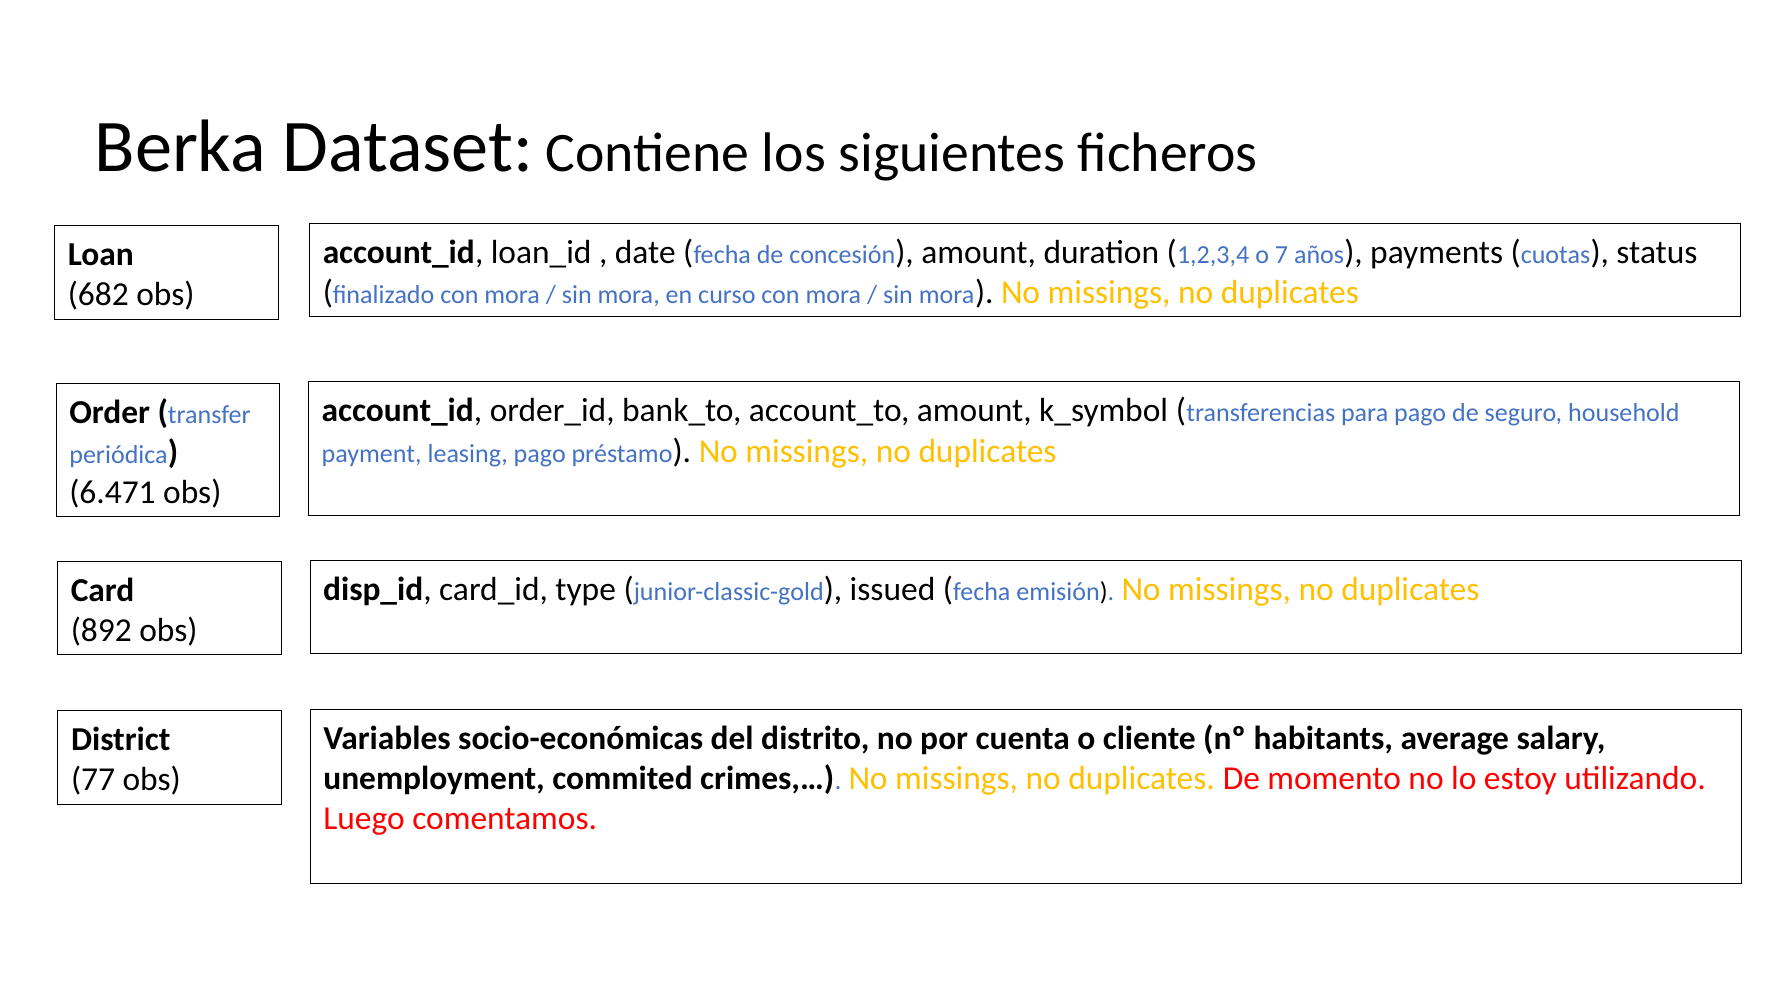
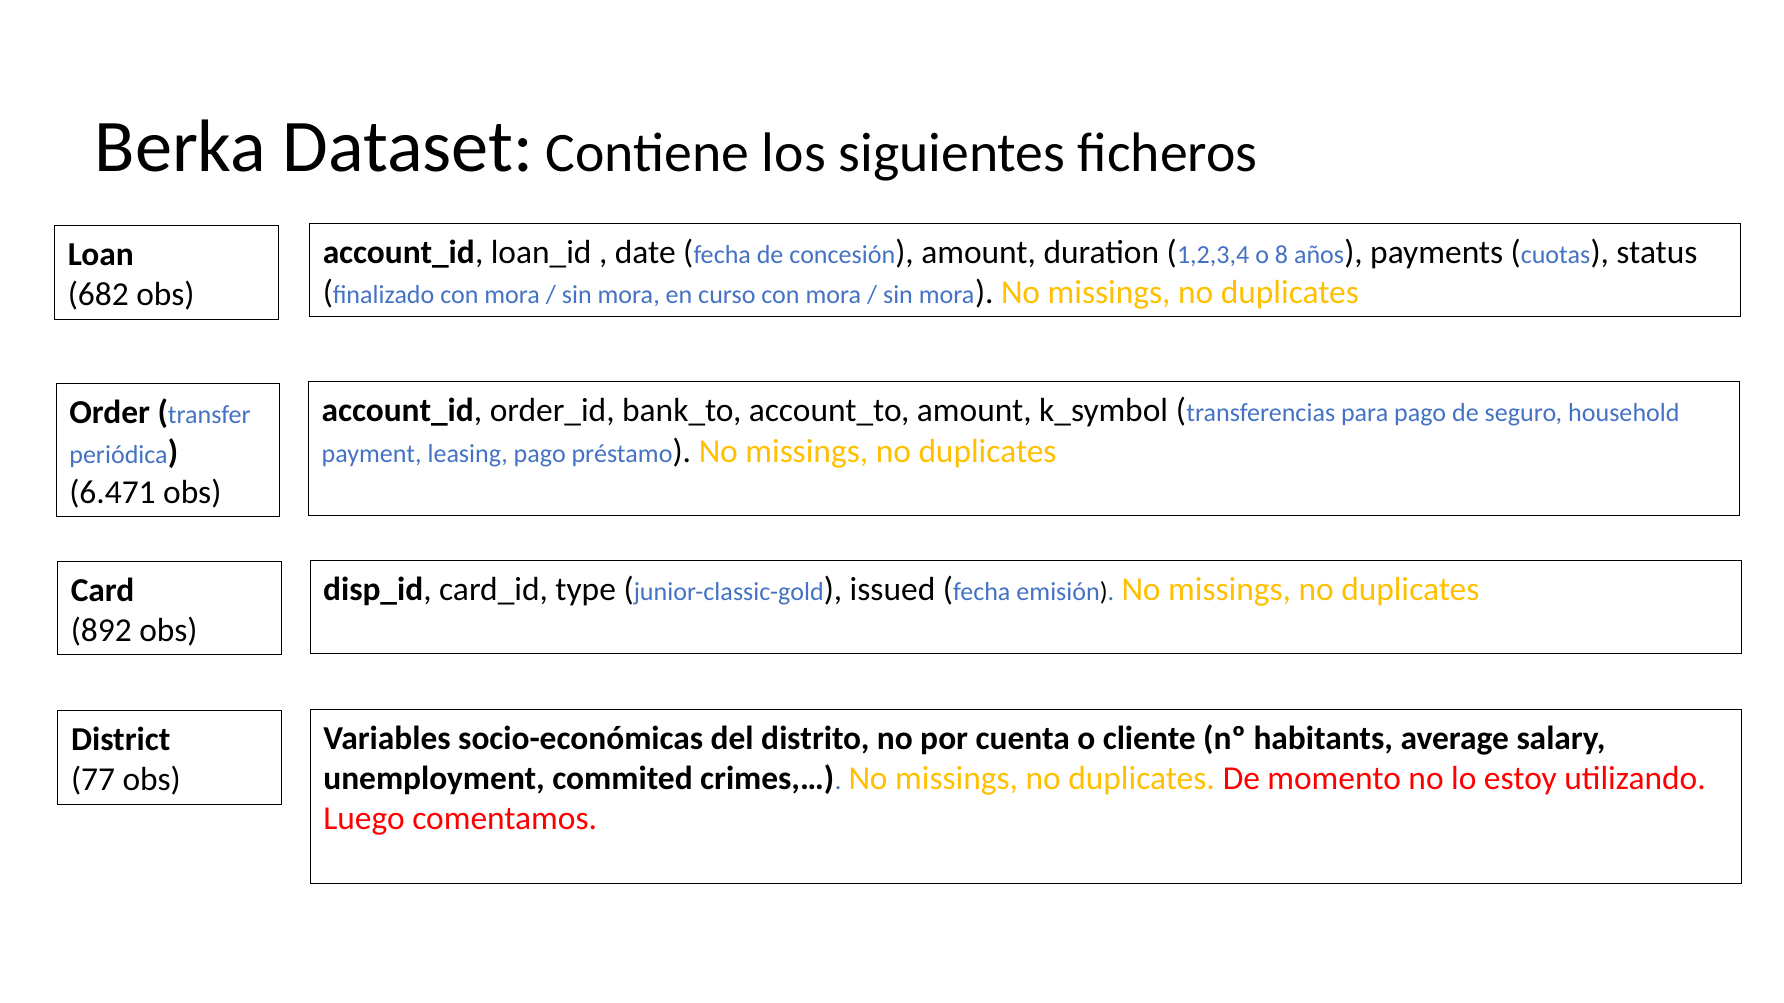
7: 7 -> 8 (1281, 255)
